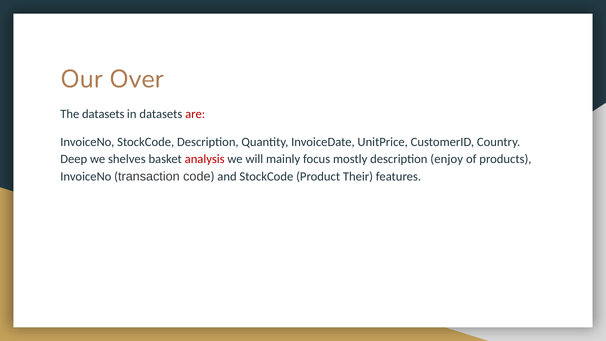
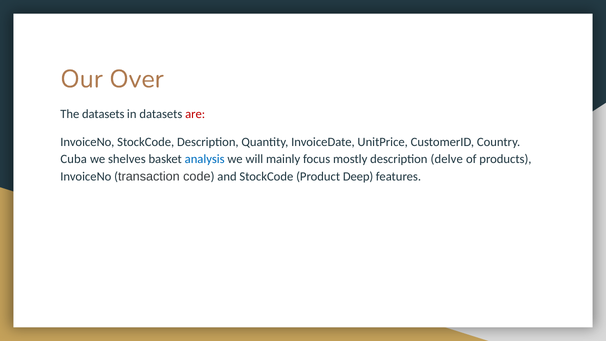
Deep: Deep -> Cuba (74, 159)
analysis colour: red -> blue (205, 159)
enjoy: enjoy -> delve (447, 159)
Their: Their -> Deep (358, 177)
